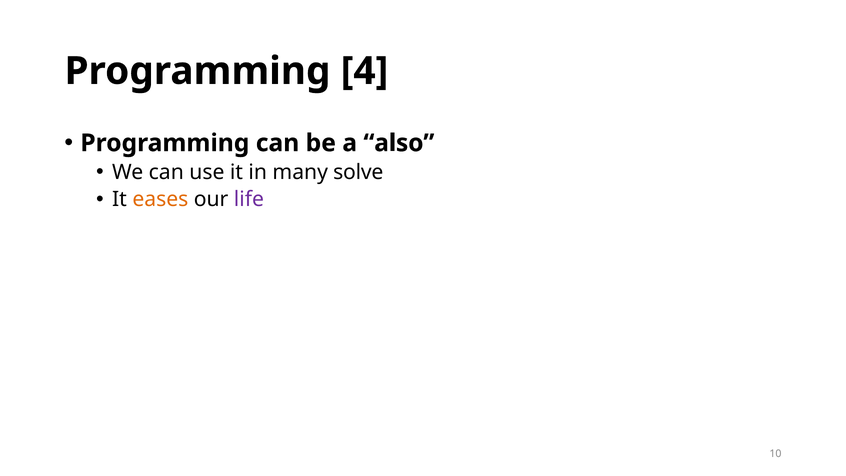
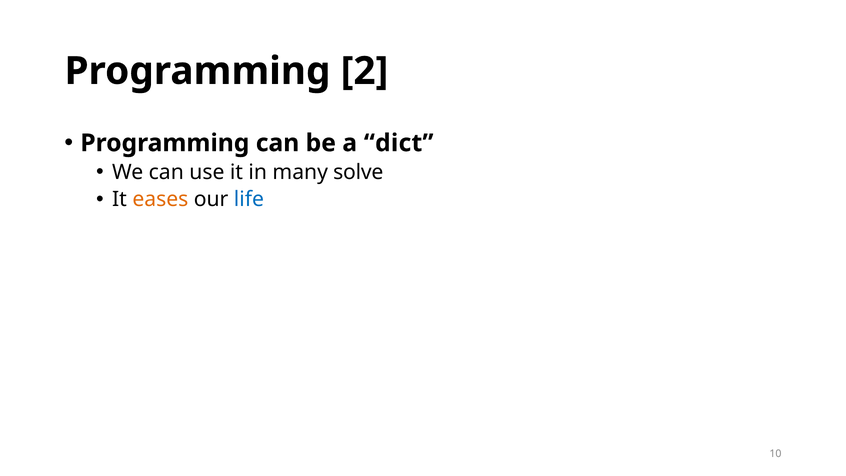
4: 4 -> 2 (364, 71)
also: also -> dict (399, 143)
life colour: purple -> blue (249, 199)
